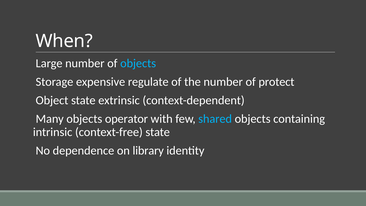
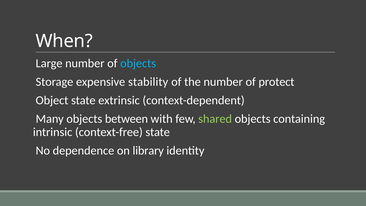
regulate: regulate -> stability (148, 82)
operator: operator -> between (126, 119)
shared colour: light blue -> light green (215, 119)
